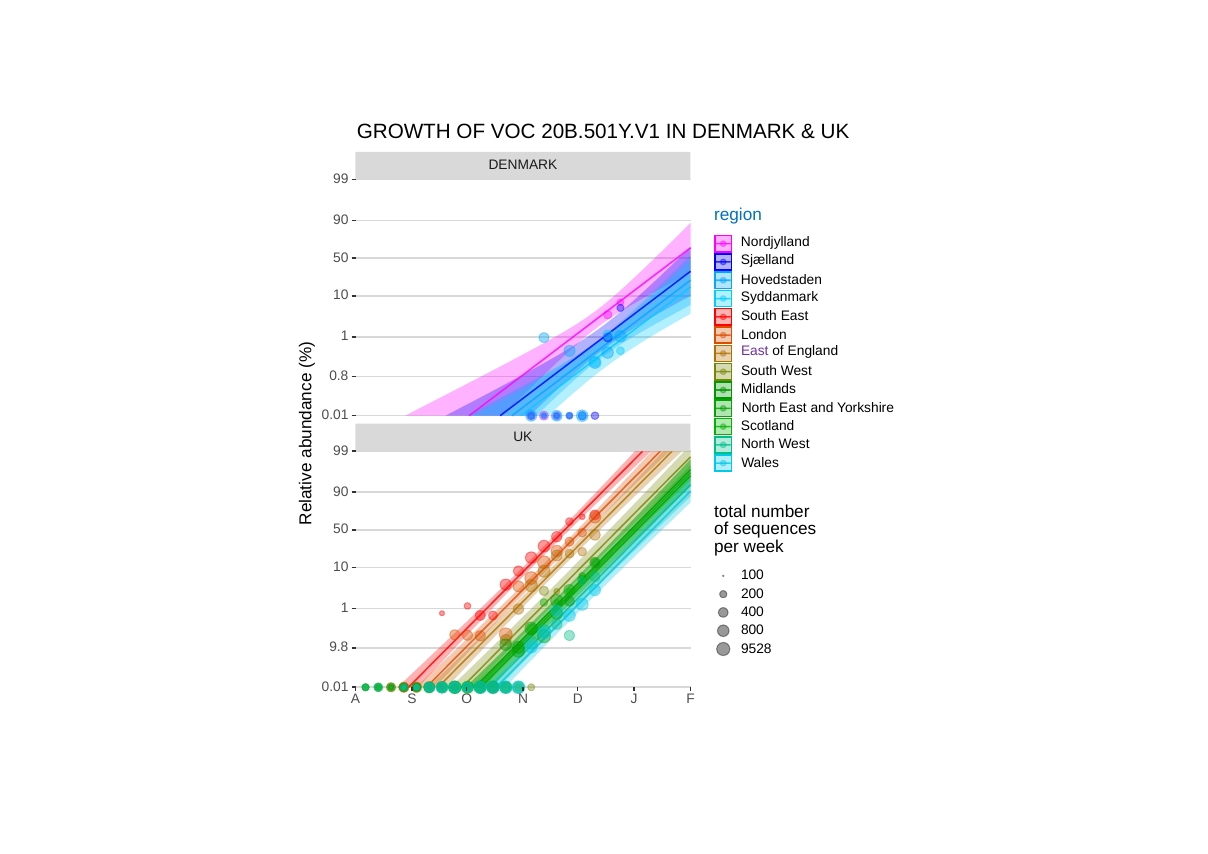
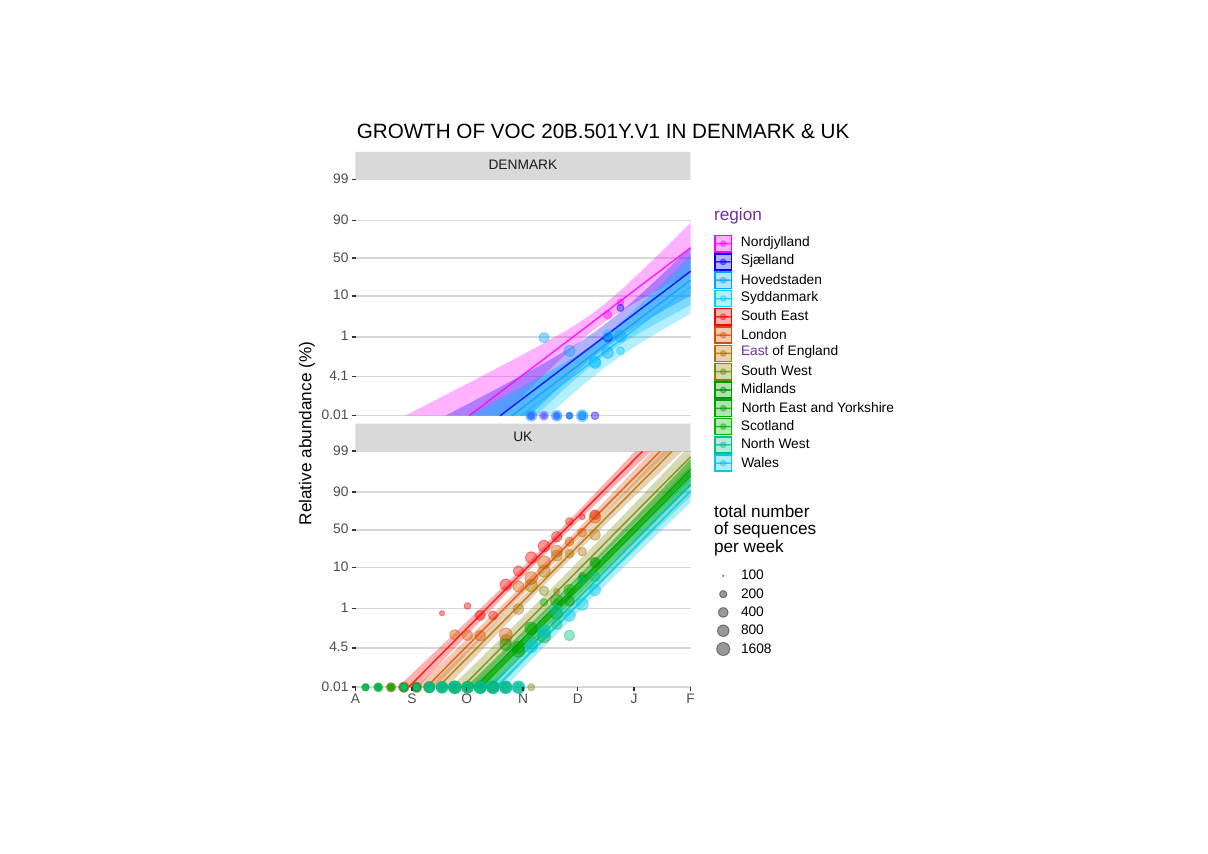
region colour: blue -> purple (738, 215)
0.8: 0.8 -> 4.1 (339, 376)
9.8: 9.8 -> 4.5 (339, 647)
9528: 9528 -> 1608 (756, 648)
